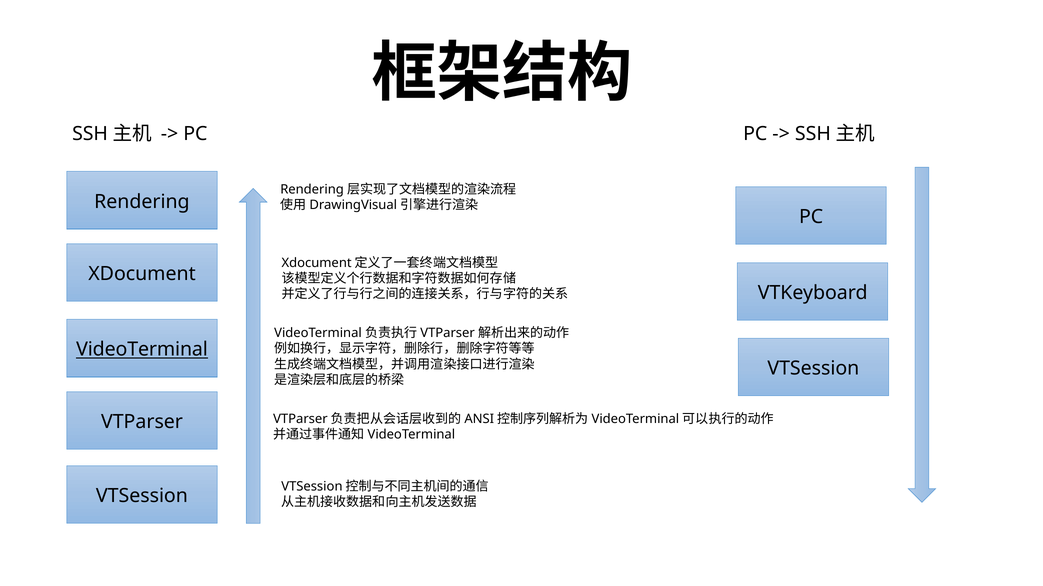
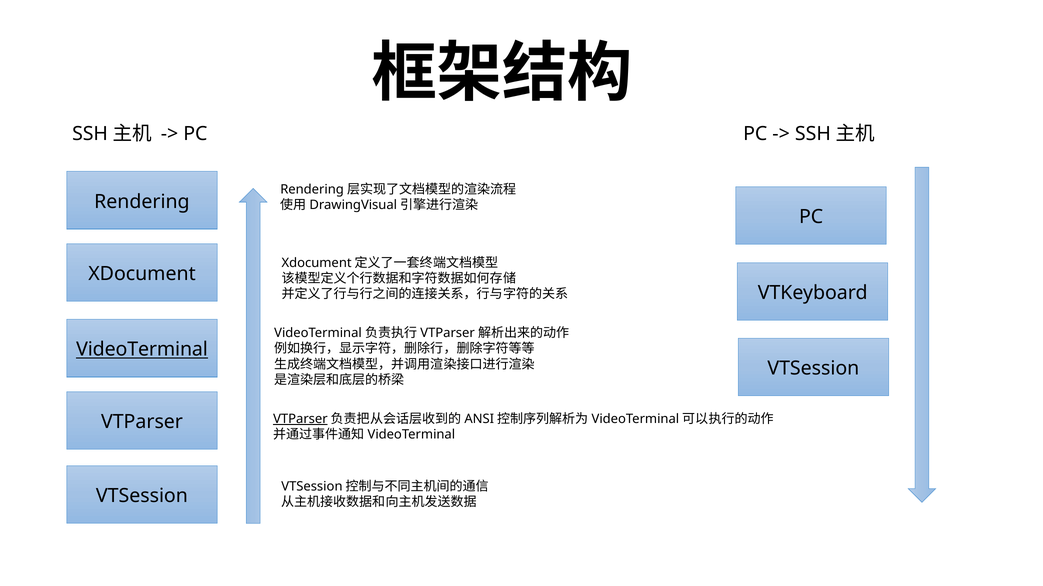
VTParser underline: none -> present (300, 419)
